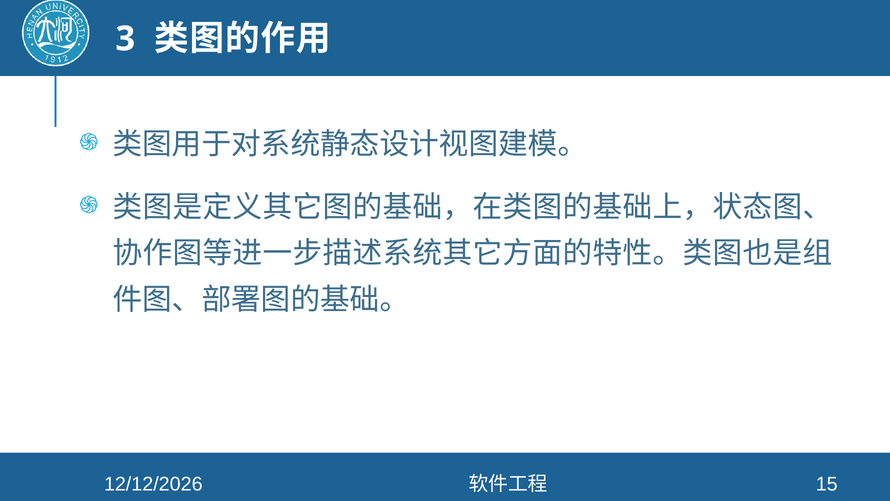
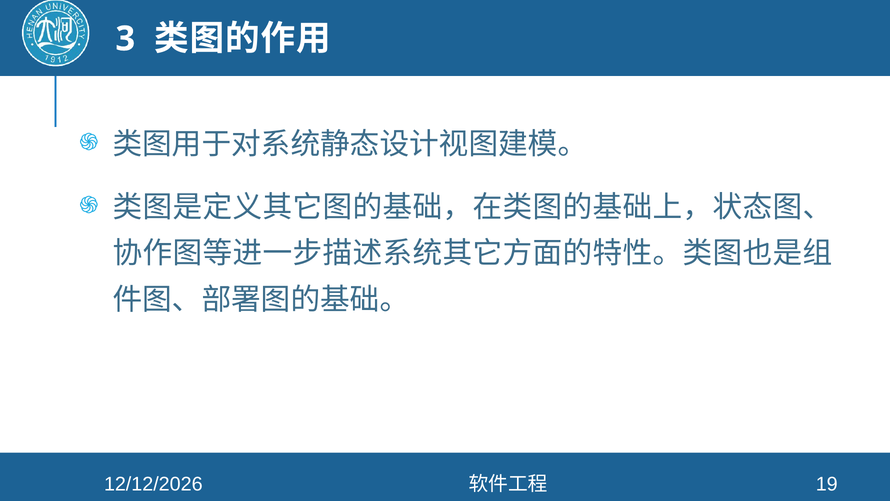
15: 15 -> 19 (827, 484)
